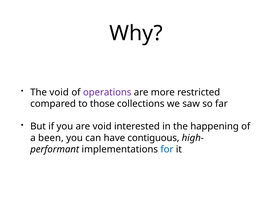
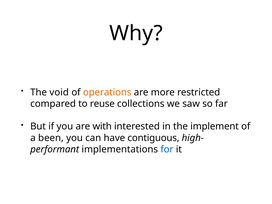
operations colour: purple -> orange (107, 92)
those: those -> reuse (102, 104)
are void: void -> with (102, 126)
happening: happening -> implement (215, 126)
